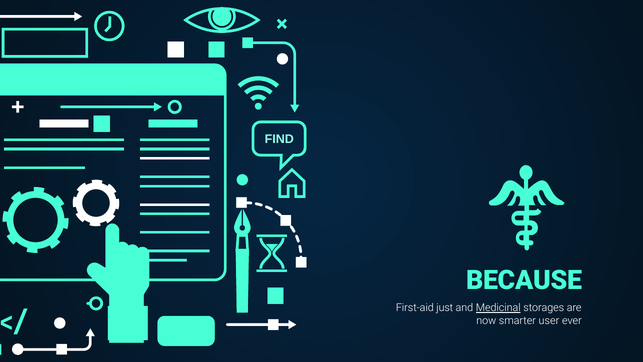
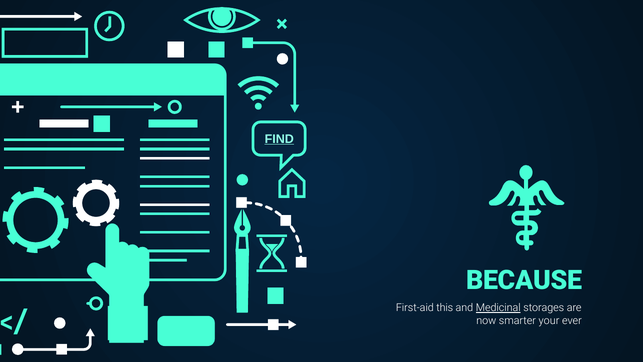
FIND underline: none -> present (279, 139)
just: just -> this (445, 308)
user: user -> your (549, 320)
